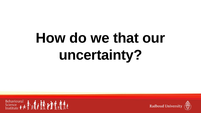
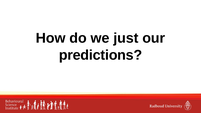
that: that -> just (126, 38)
uncertainty: uncertainty -> predictions (101, 55)
